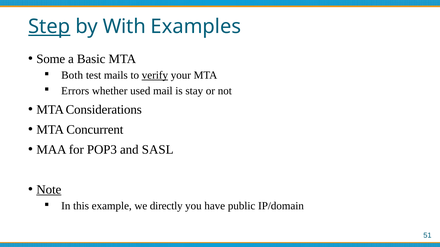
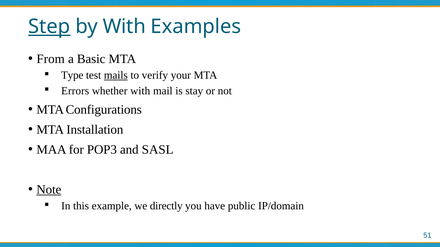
Some: Some -> From (51, 59)
Both: Both -> Type (72, 75)
mails underline: none -> present (116, 75)
verify underline: present -> none (155, 75)
whether used: used -> with (140, 91)
Considerations: Considerations -> Configurations (104, 110)
Concurrent: Concurrent -> Installation (95, 130)
